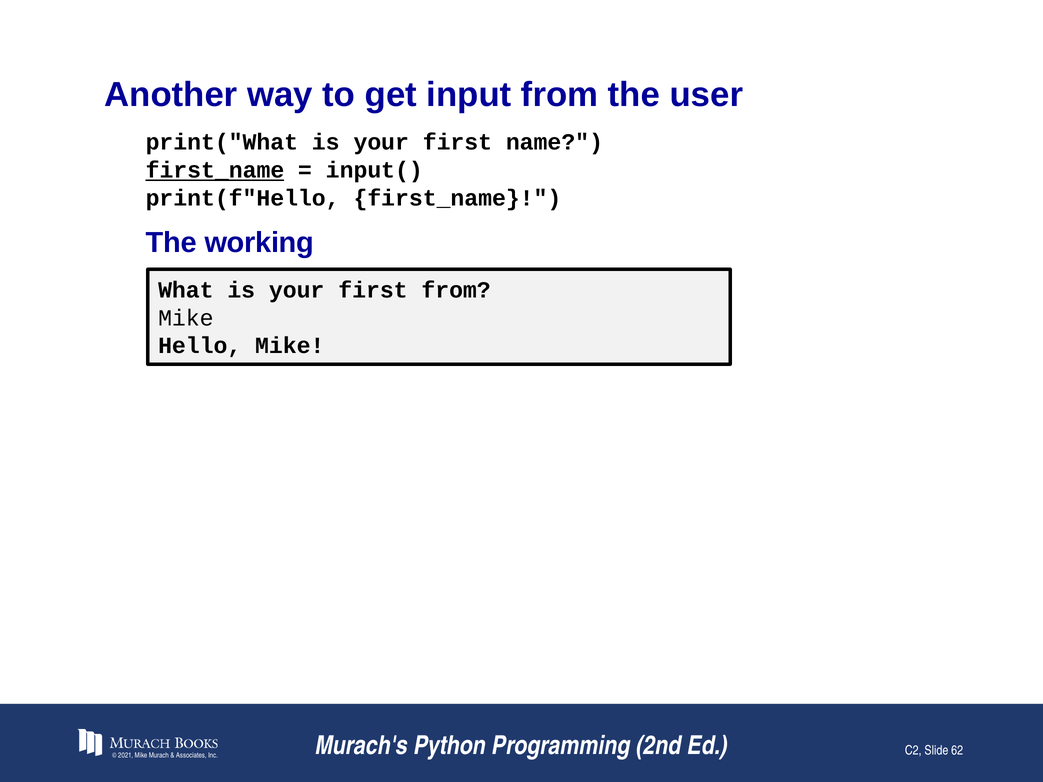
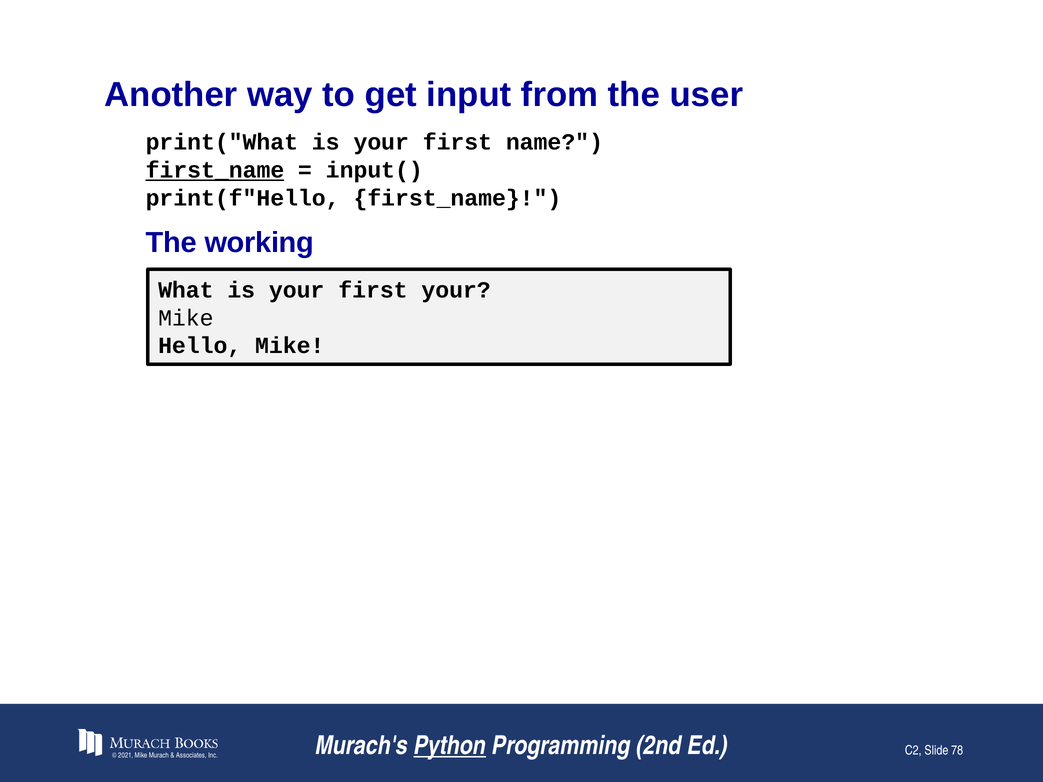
first from: from -> your (456, 290)
Python underline: none -> present (450, 746)
62: 62 -> 78 (957, 750)
